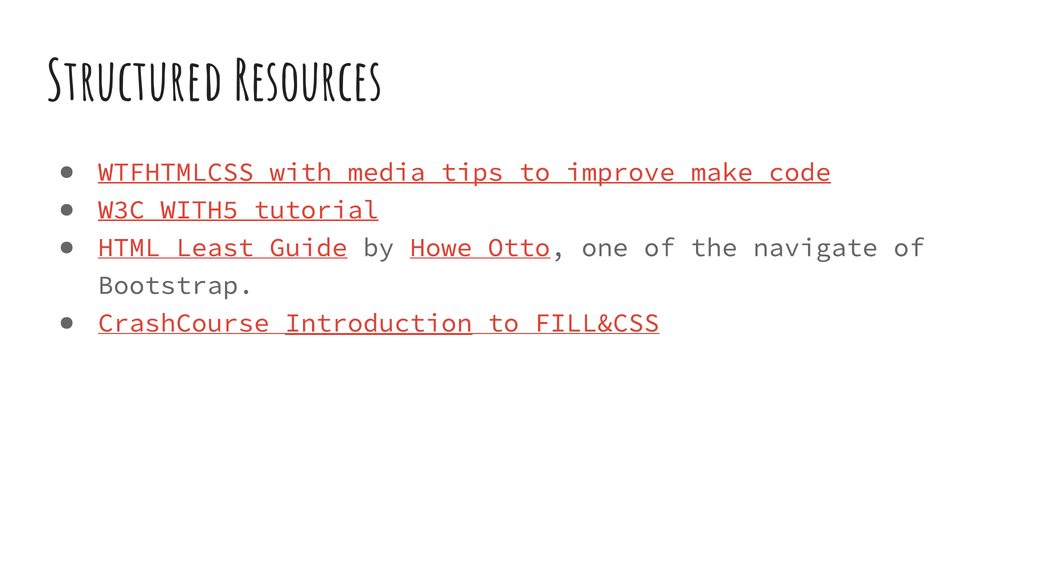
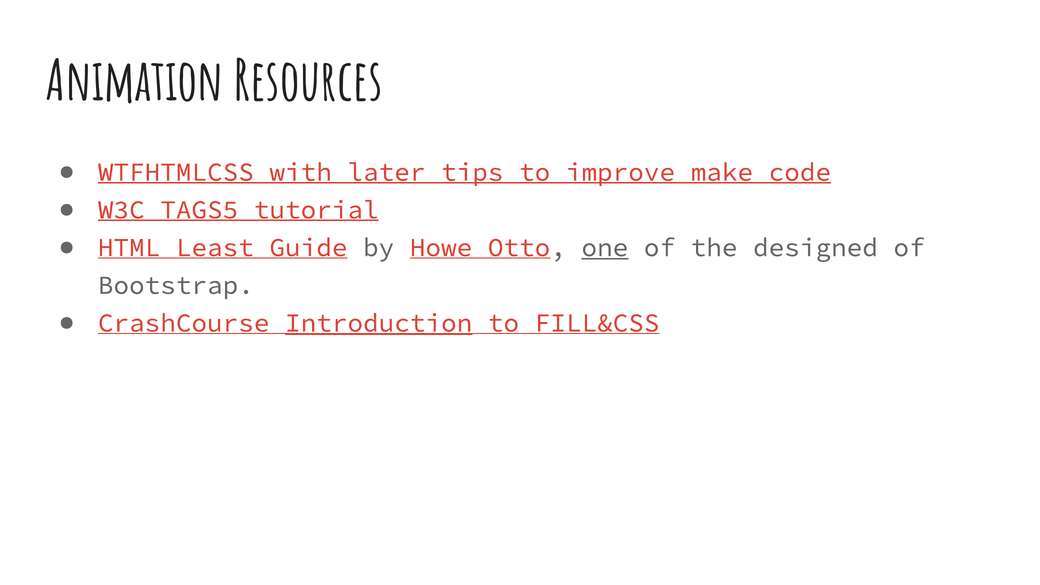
Structured: Structured -> Animation (135, 82)
media: media -> later (386, 172)
WITH5: WITH5 -> TAGS5 (199, 210)
one underline: none -> present (605, 248)
navigate: navigate -> designed (815, 248)
